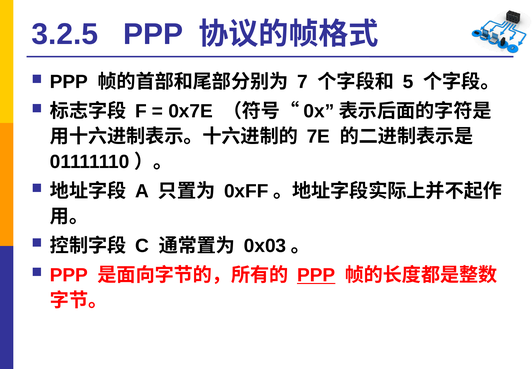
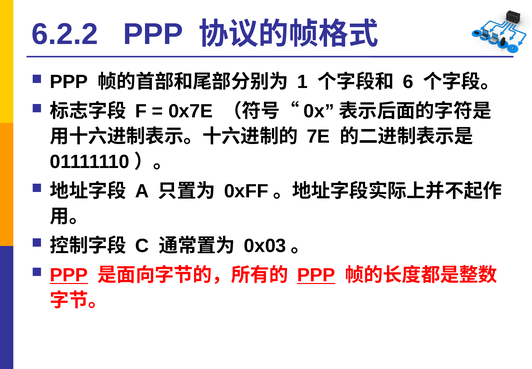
3.2.5: 3.2.5 -> 6.2.2 (65, 34)
7: 7 -> 1 (302, 82)
5: 5 -> 6 (408, 82)
PPP underline: none -> present (69, 275)
